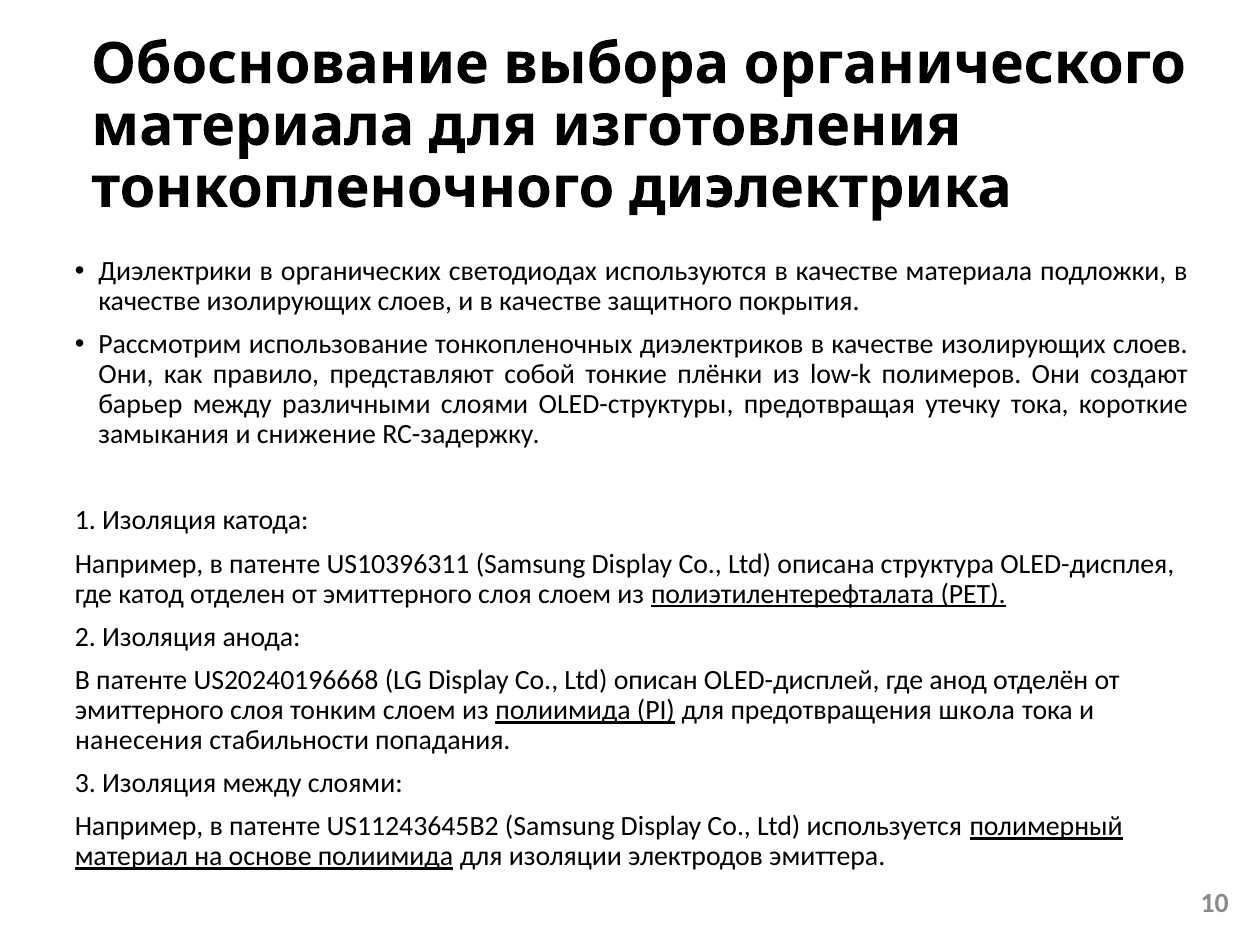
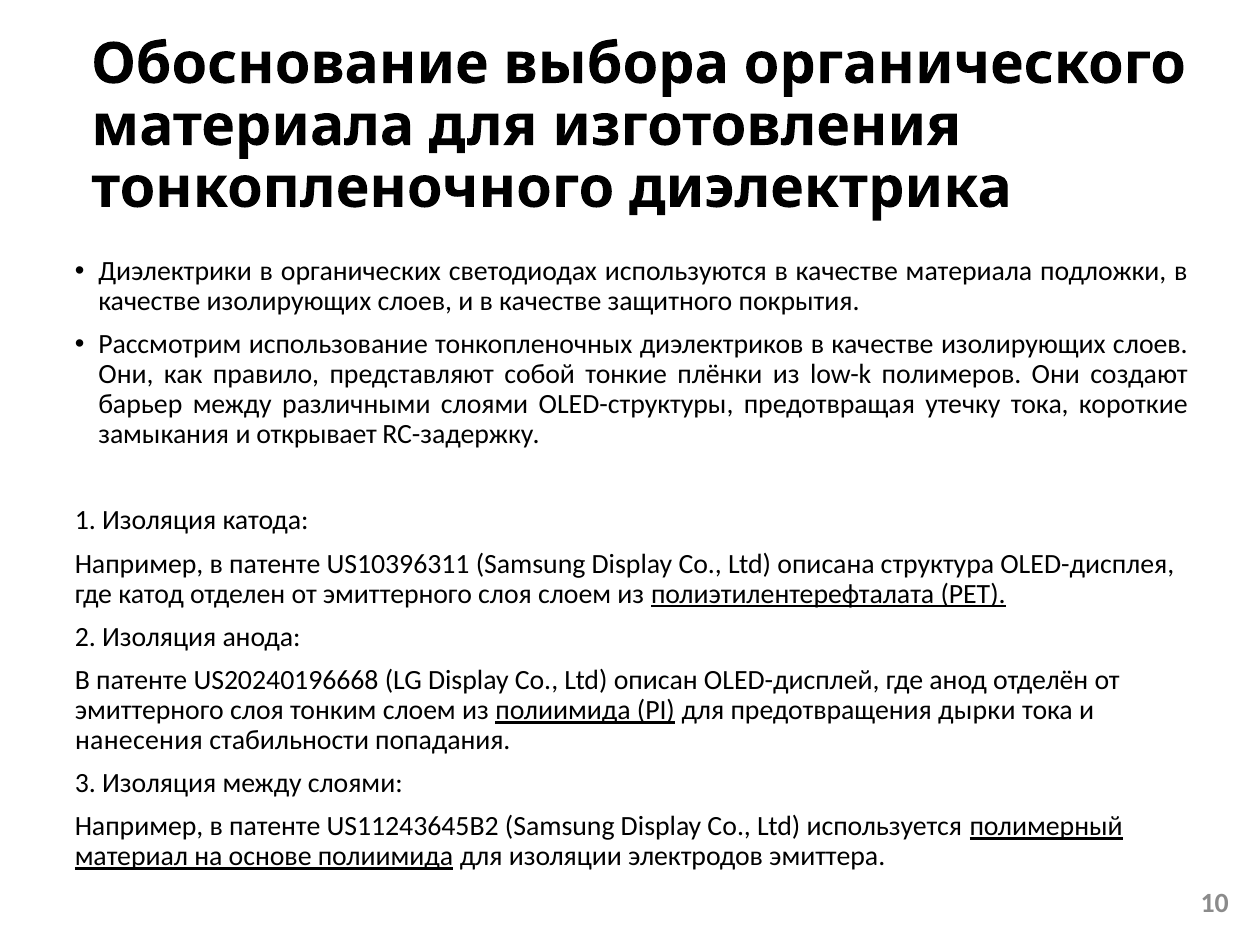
снижение: снижение -> открывает (317, 435)
школа: школа -> дырки (977, 711)
